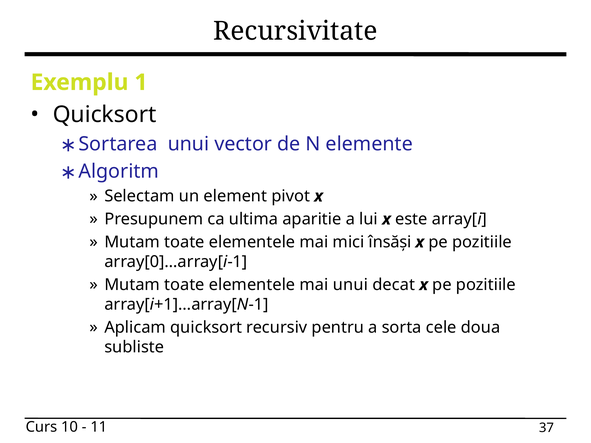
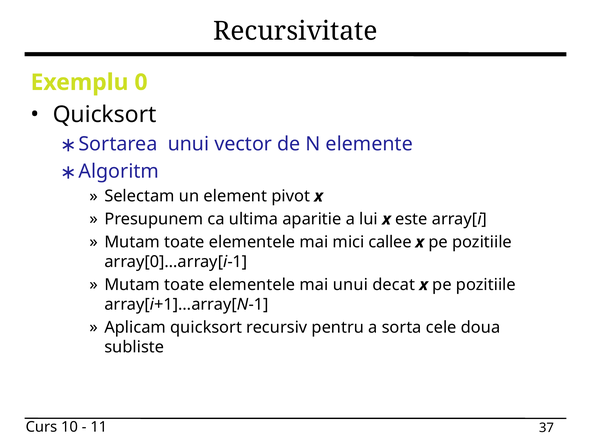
Exemplu 1: 1 -> 0 (141, 82)
însăși: însăși -> callee (390, 242)
